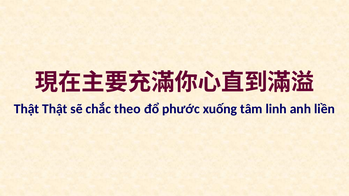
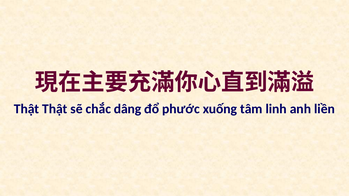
theo: theo -> dâng (128, 109)
